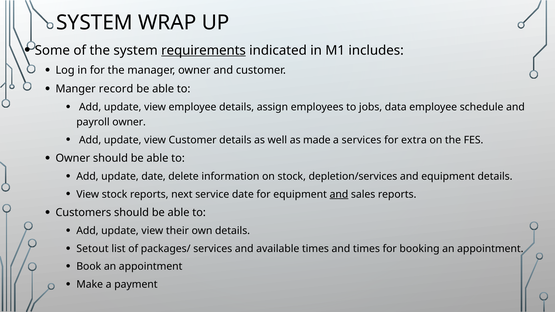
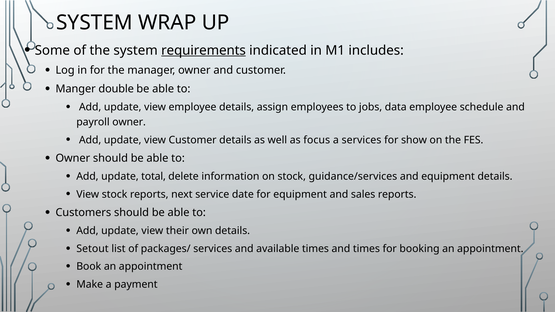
record: record -> double (116, 89)
made: made -> focus (317, 140)
extra: extra -> show (414, 140)
update date: date -> total (154, 177)
depletion/services: depletion/services -> guidance/services (353, 177)
and underline: present -> none (339, 194)
